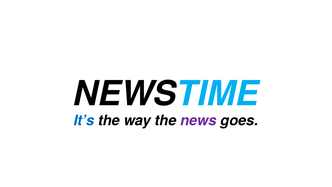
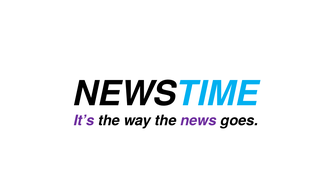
It’s colour: blue -> purple (84, 120)
